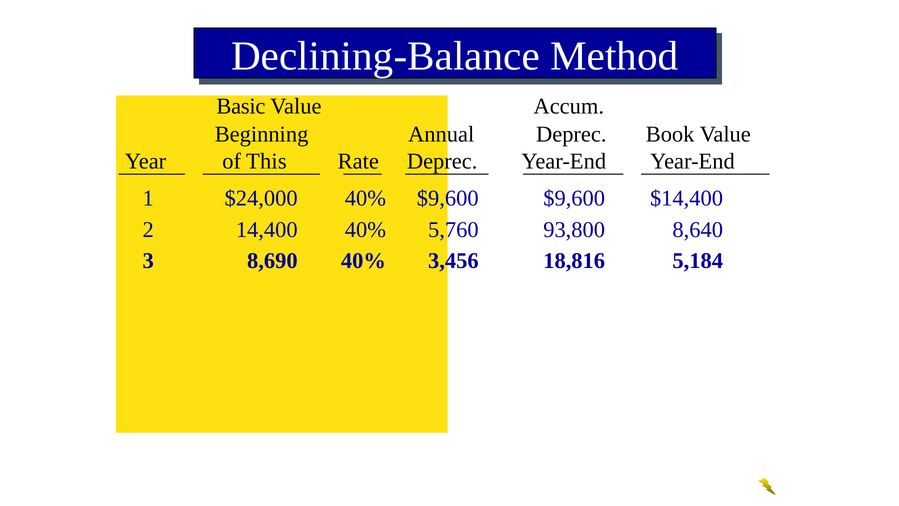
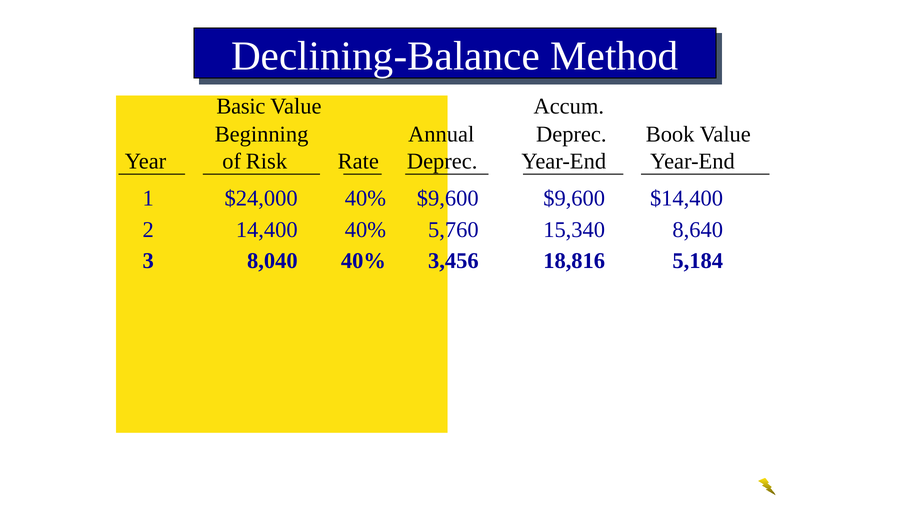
This: This -> Risk (266, 161)
93,800: 93,800 -> 15,340 (574, 229)
8,690: 8,690 -> 8,040 (272, 261)
